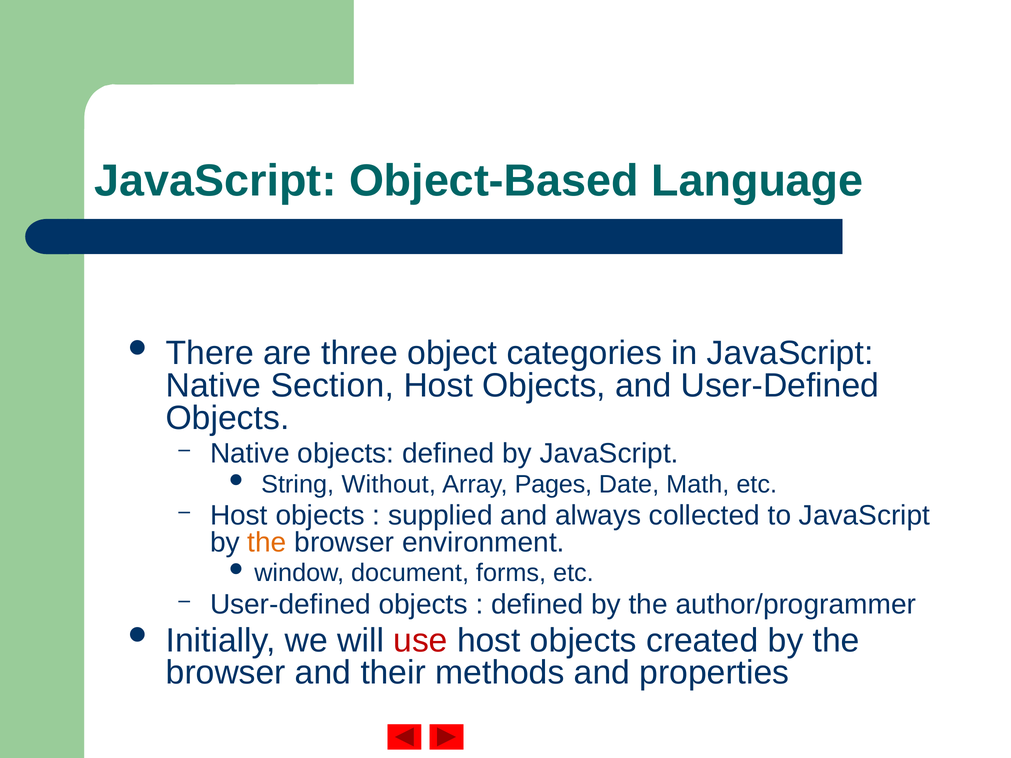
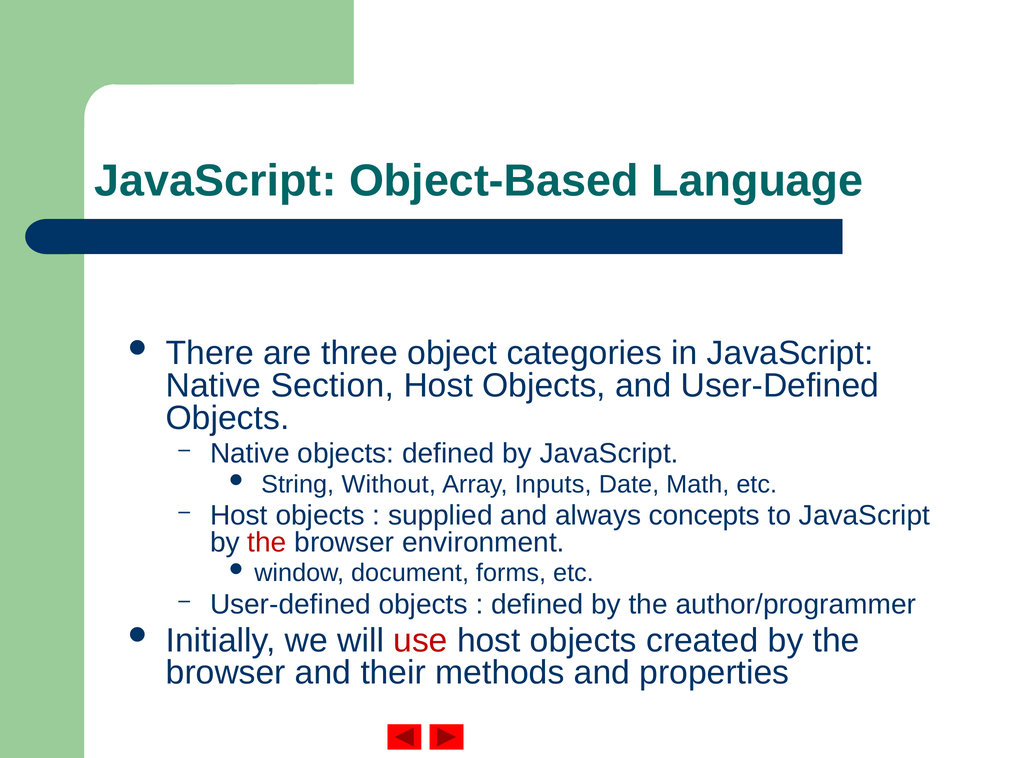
Pages: Pages -> Inputs (553, 484)
collected: collected -> concepts (705, 516)
the colour: orange -> red (267, 543)
